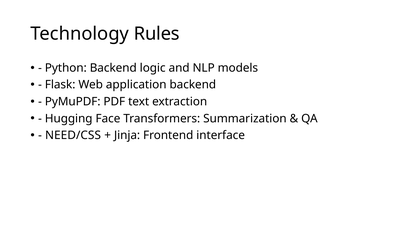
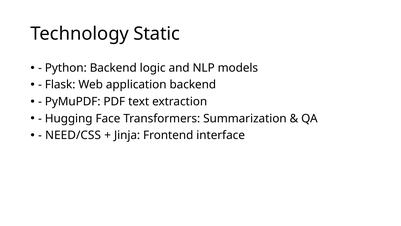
Rules: Rules -> Static (157, 34)
